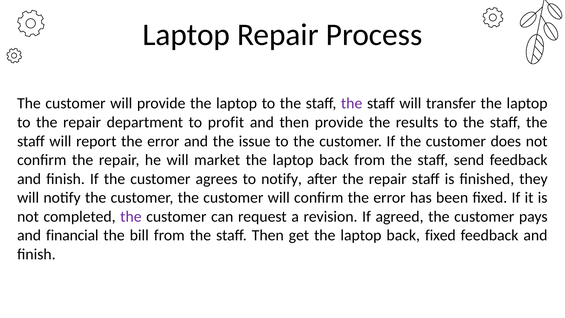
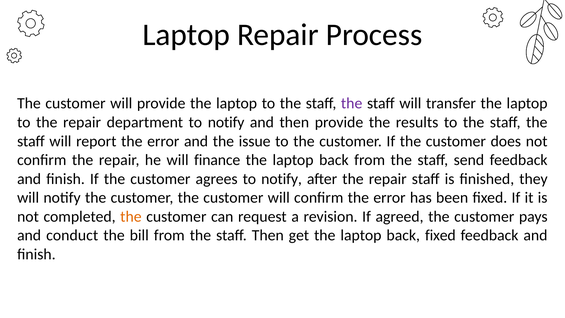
department to profit: profit -> notify (226, 122)
market: market -> finance (217, 160)
the colour: purple -> orange (131, 216)
financial: financial -> conduct (72, 235)
